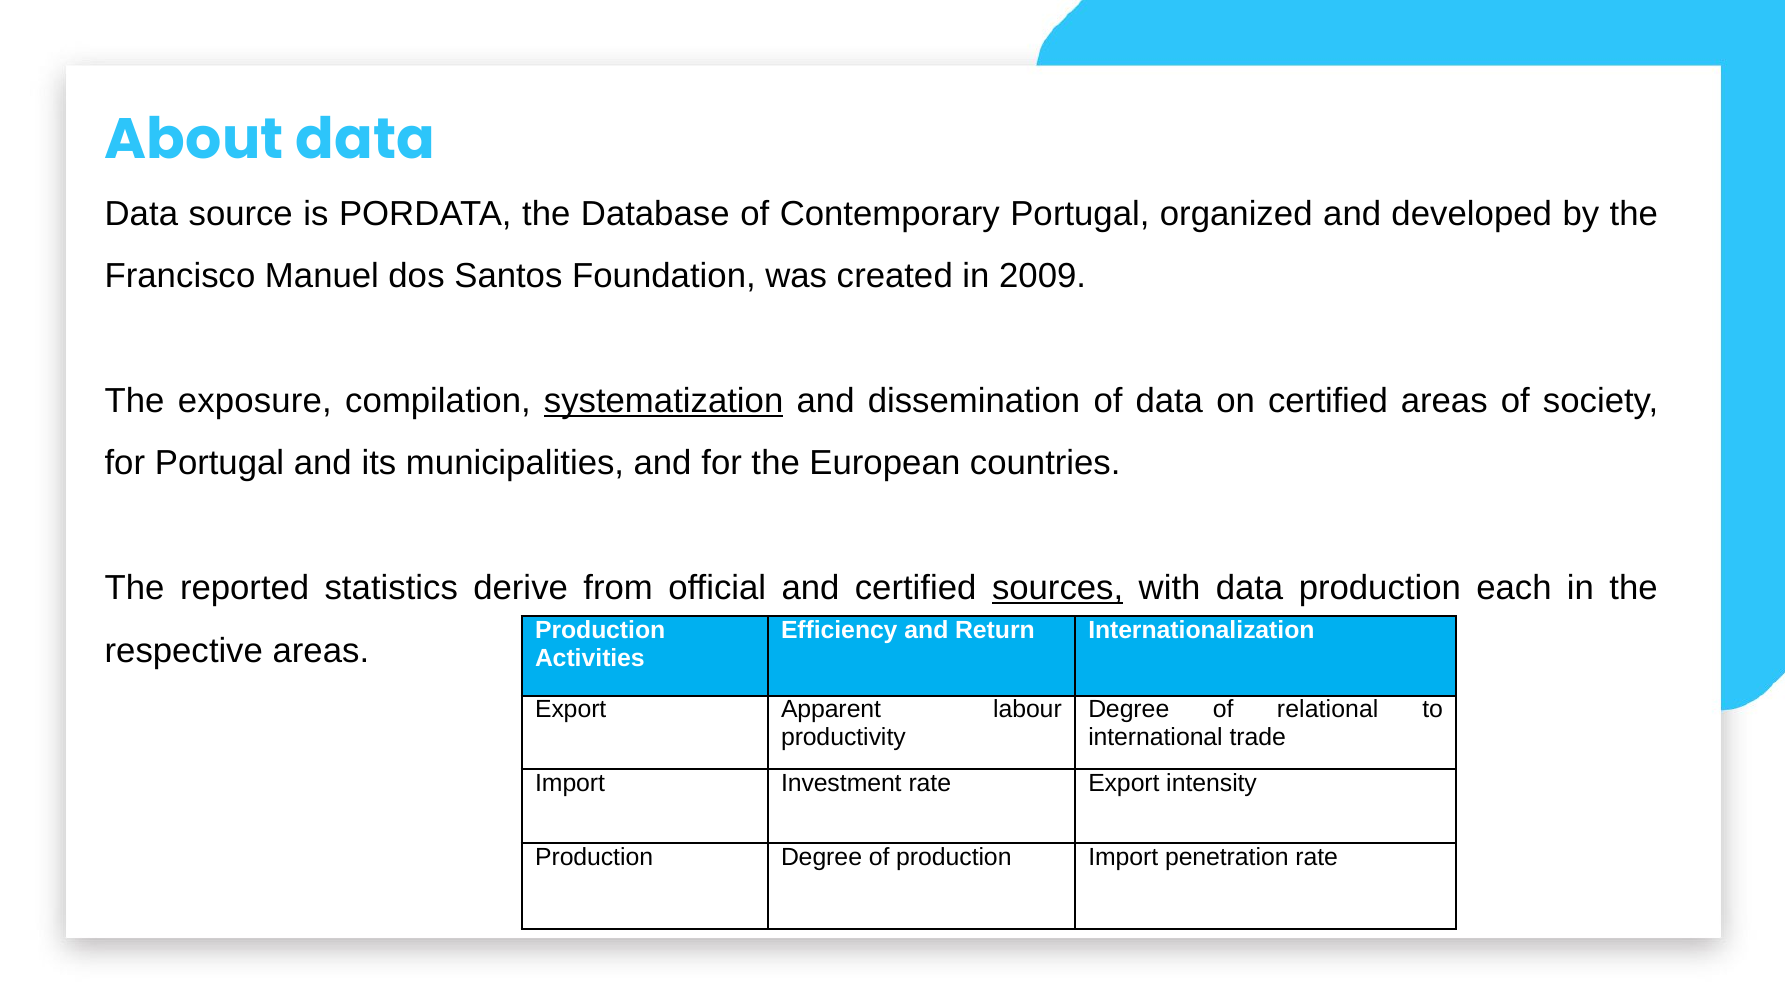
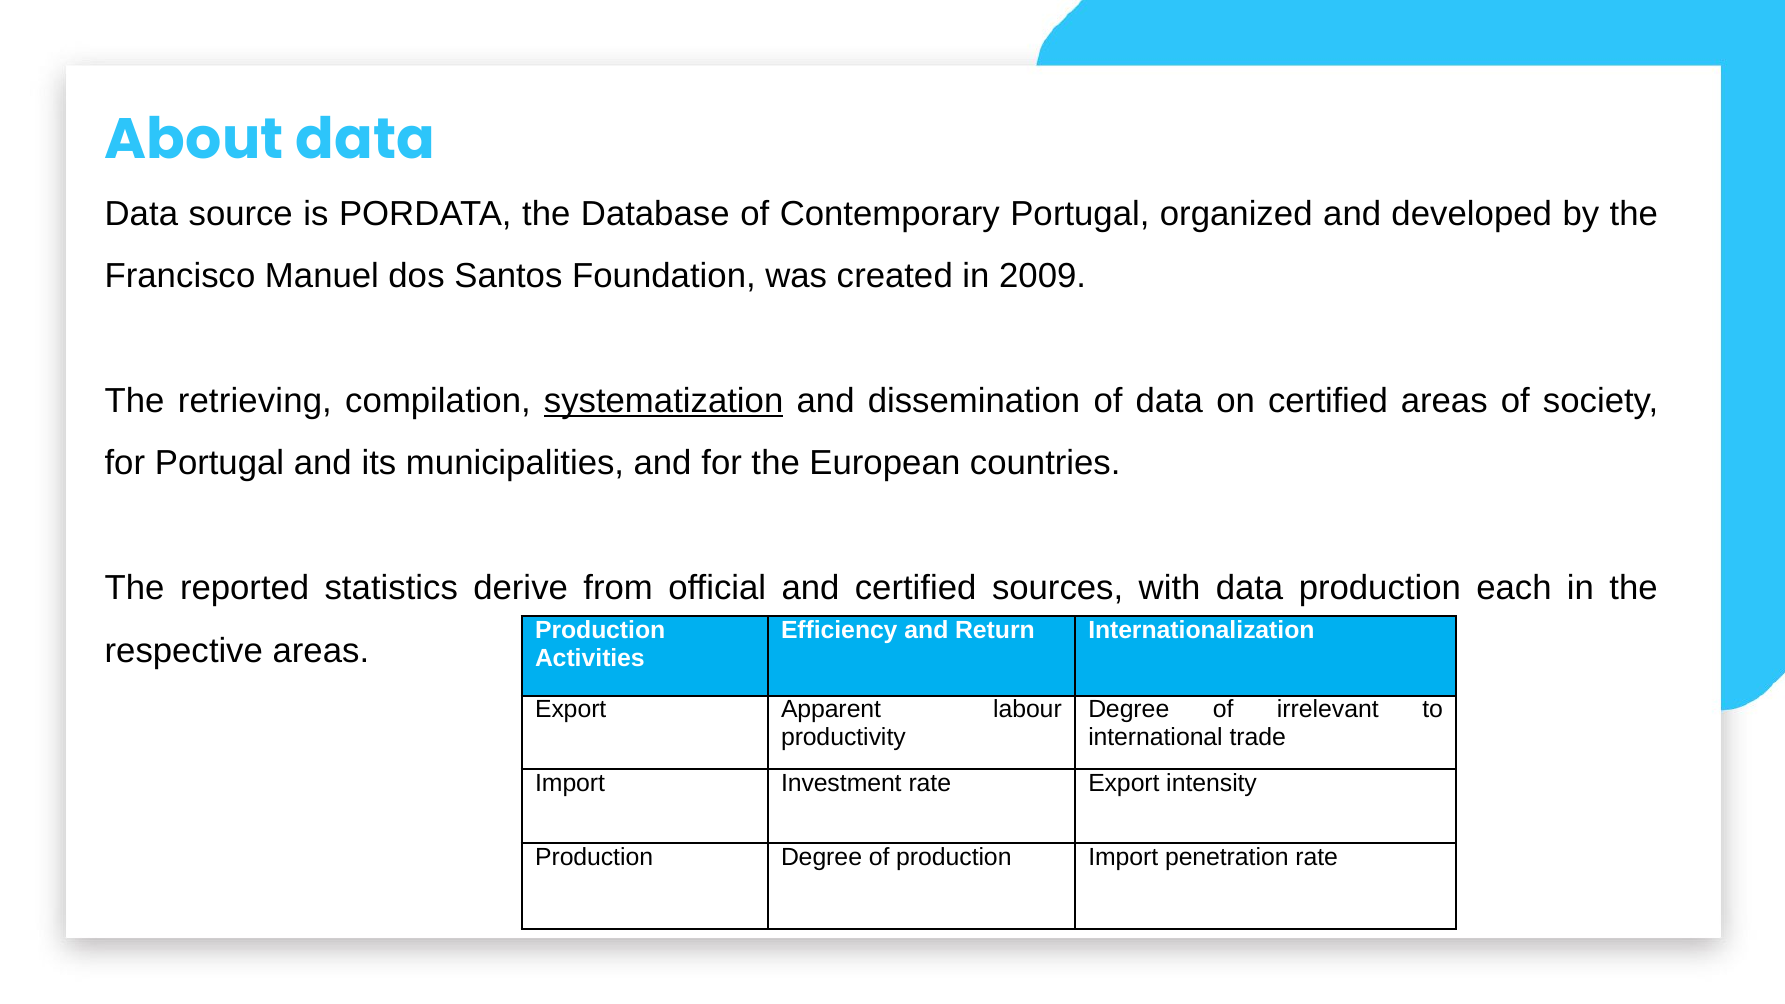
exposure: exposure -> retrieving (255, 401)
sources underline: present -> none (1058, 588)
relational: relational -> irrelevant (1328, 710)
